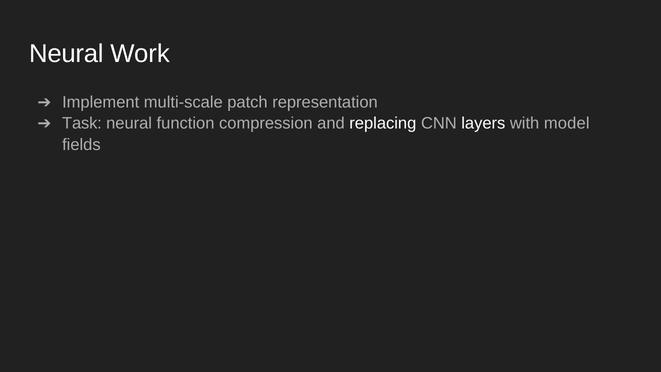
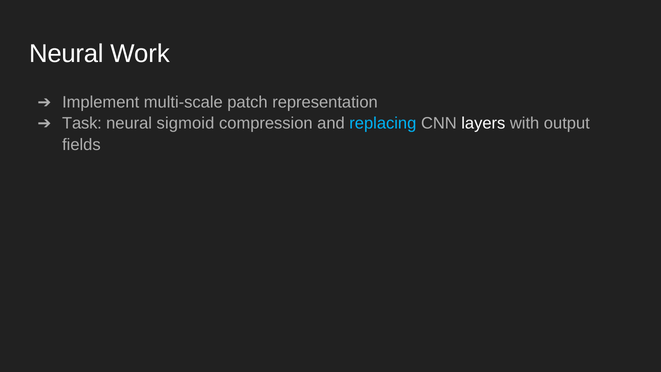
function: function -> sigmoid (185, 123)
replacing colour: white -> light blue (383, 123)
model: model -> output (567, 123)
